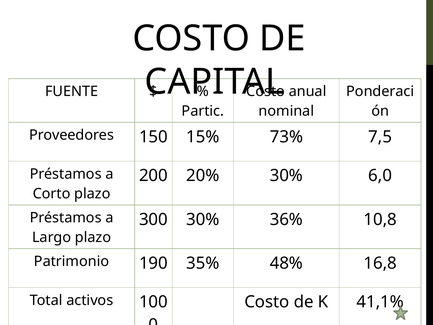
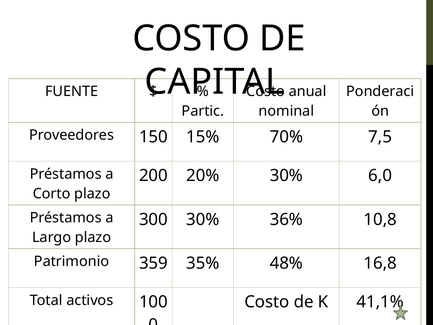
73%: 73% -> 70% (286, 137)
190: 190 -> 359 (153, 263)
